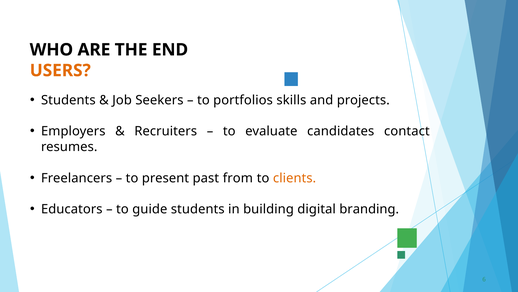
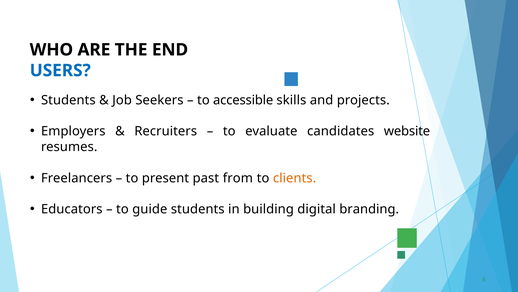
USERS colour: orange -> blue (60, 70)
portfolios: portfolios -> accessible (243, 100)
contact: contact -> website (407, 131)
